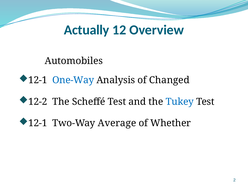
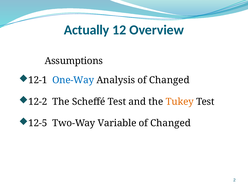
Automobiles: Automobiles -> Assumptions (74, 61)
Tukey colour: blue -> orange (180, 102)
12-1: 12-1 -> 12-5 (38, 123)
Average: Average -> Variable (117, 123)
Whether: Whether -> Changed (171, 123)
